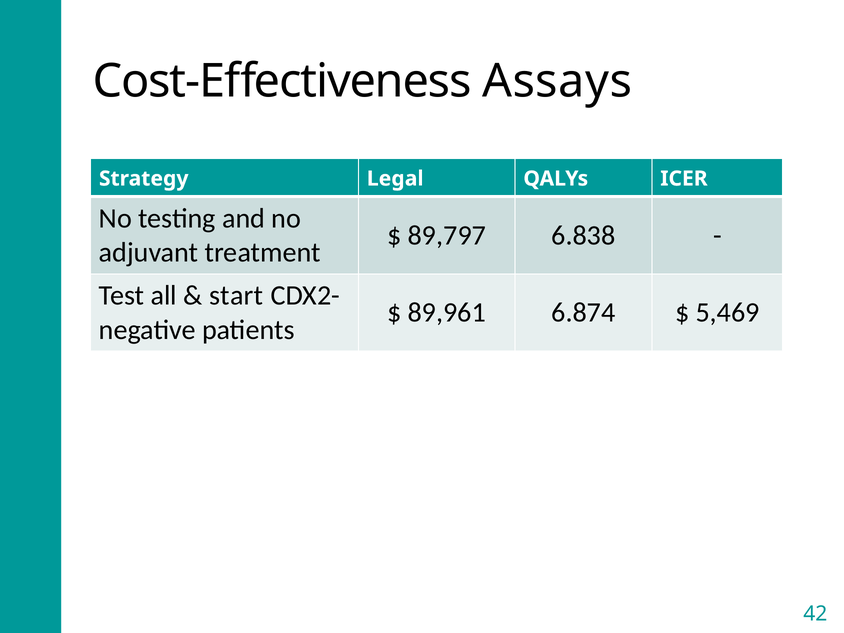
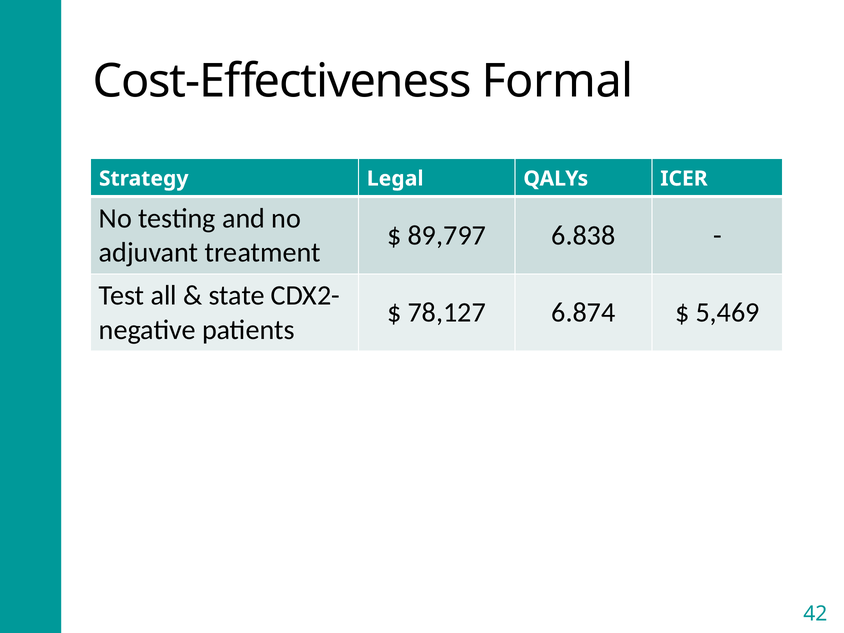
Assays: Assays -> Formal (558, 81)
start: start -> state (237, 295)
89,961: 89,961 -> 78,127 (447, 313)
